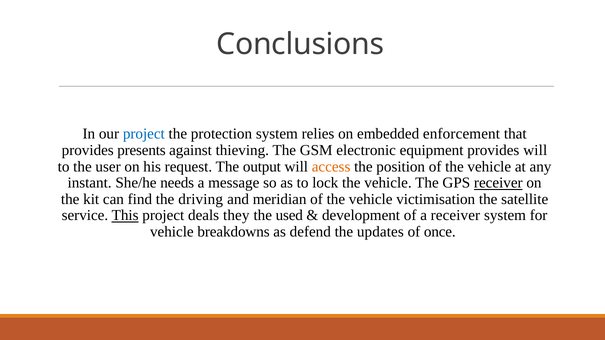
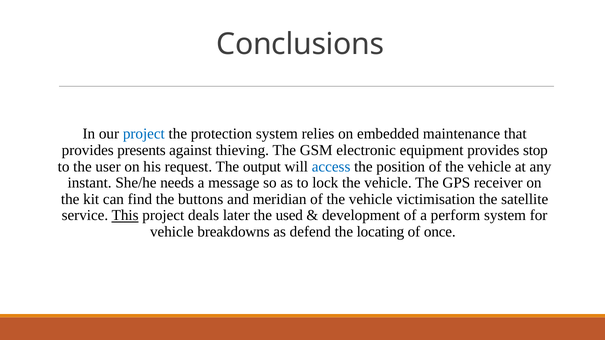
enforcement: enforcement -> maintenance (462, 134)
provides will: will -> stop (535, 150)
access colour: orange -> blue (331, 167)
receiver underline: present -> none (498, 183)
driving: driving -> buttons (201, 199)
they: they -> later (236, 216)
a receiver: receiver -> perform (455, 216)
updates: updates -> locating (380, 232)
